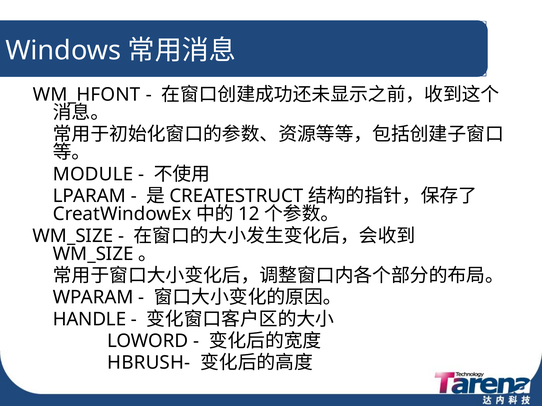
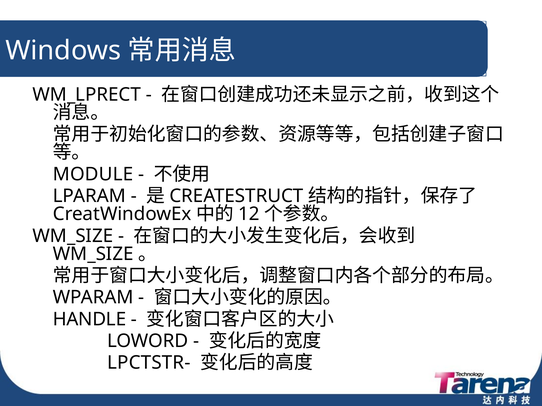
WM_HFONT: WM_HFONT -> WM_LPRECT (87, 95)
HBRUSH-: HBRUSH- -> LPCTSTR- (149, 363)
